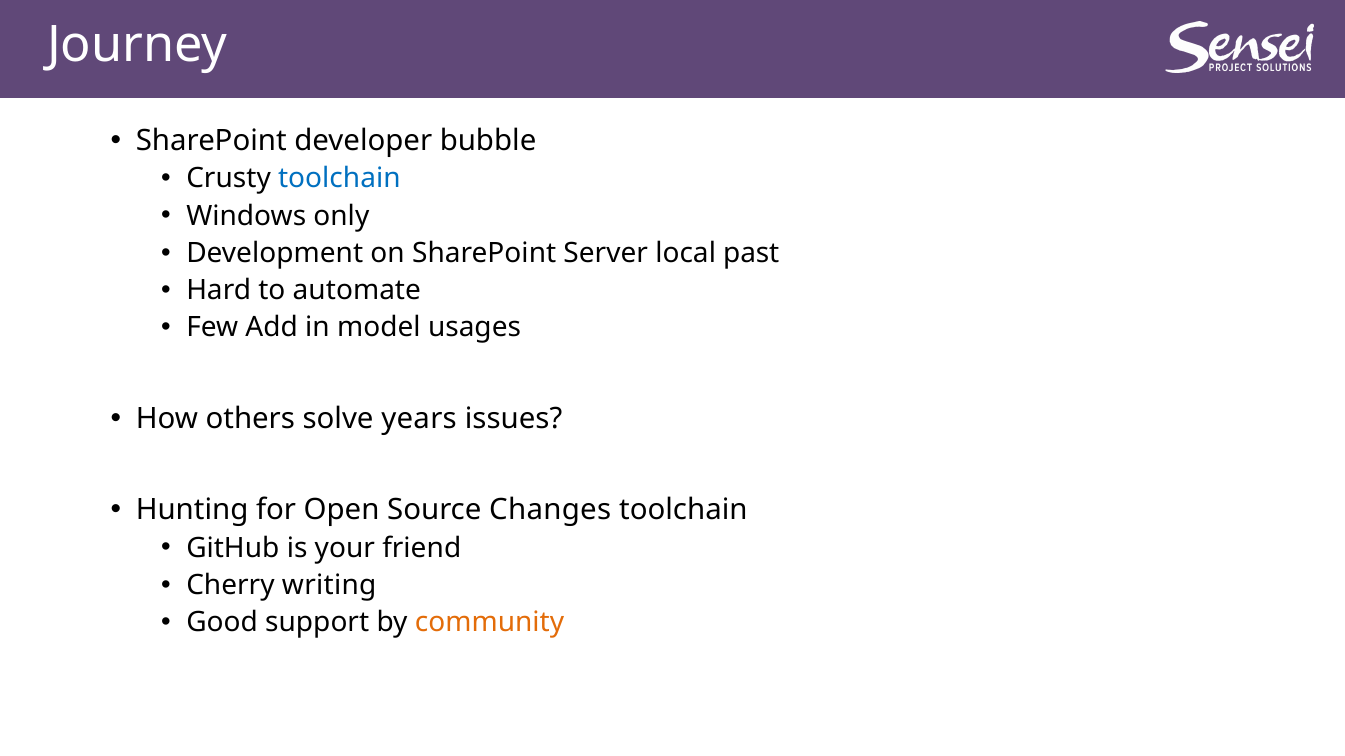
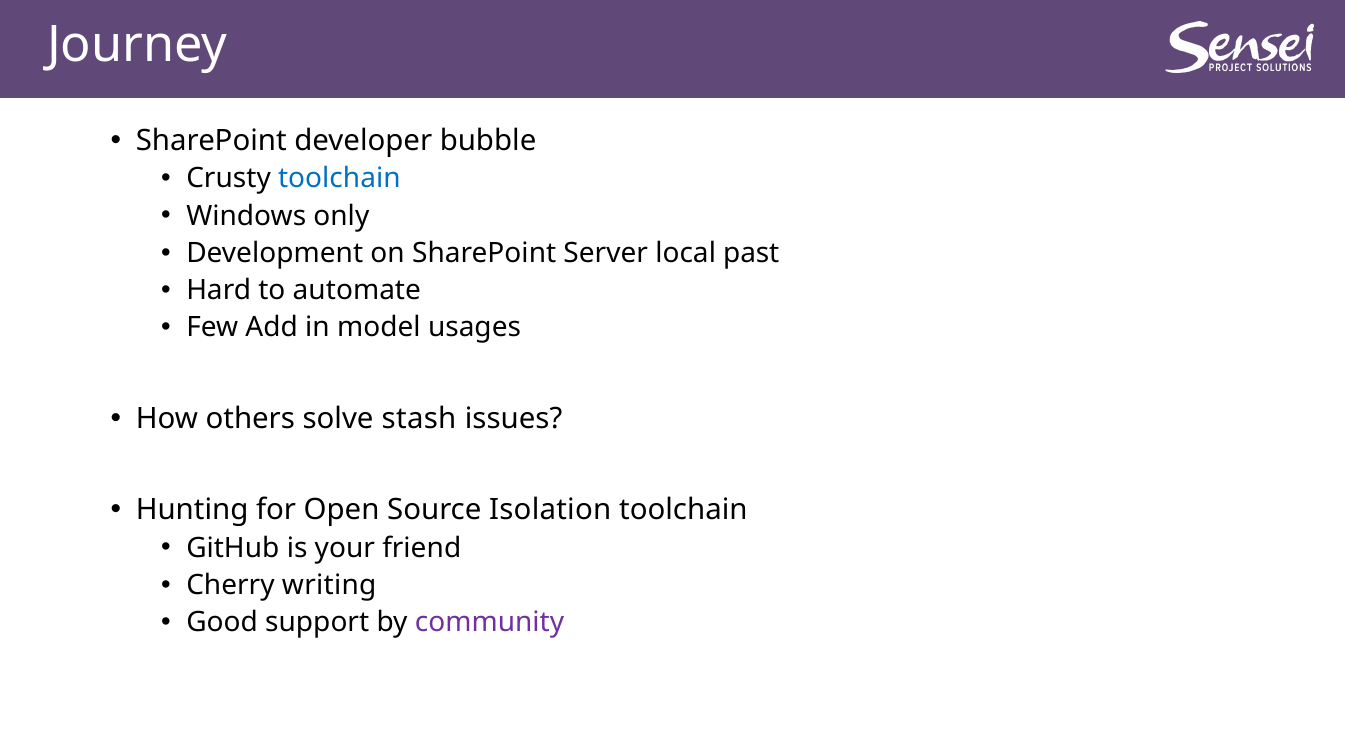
years: years -> stash (419, 419)
Changes: Changes -> Isolation (550, 510)
community colour: orange -> purple (490, 623)
